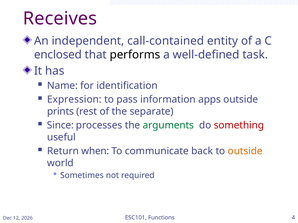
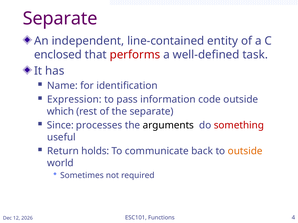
Receives: Receives -> Separate (60, 18)
call-contained: call-contained -> line-contained (166, 41)
performs colour: black -> red (135, 55)
apps: apps -> code (210, 100)
prints: prints -> which (60, 112)
arguments colour: green -> black (168, 126)
when: when -> holds (95, 151)
